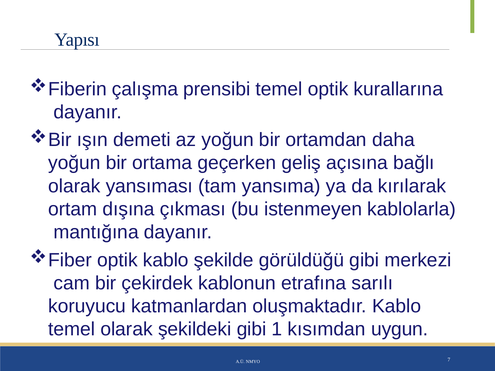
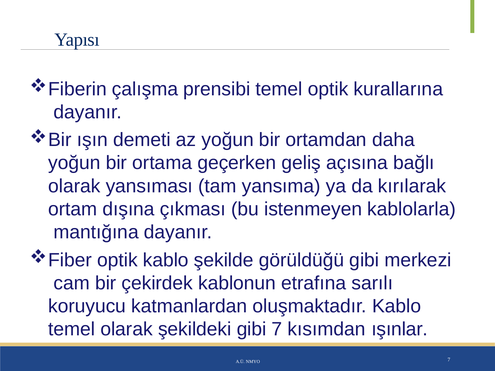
gibi 1: 1 -> 7 (277, 330)
uygun: uygun -> ışınlar (400, 330)
